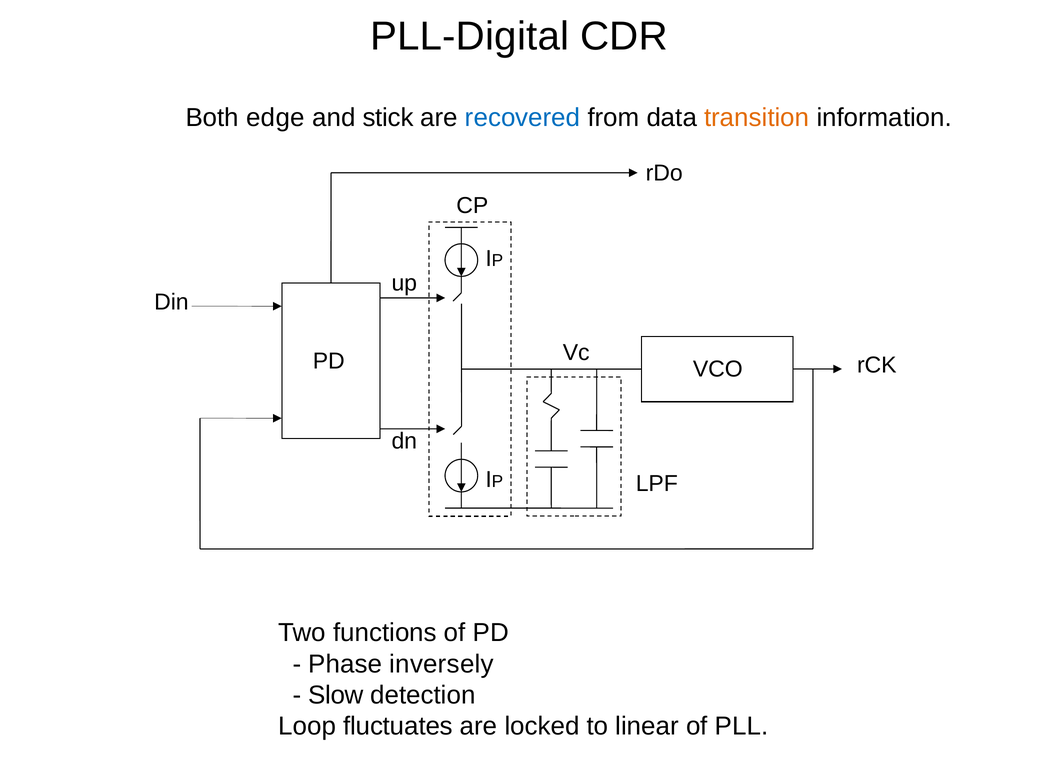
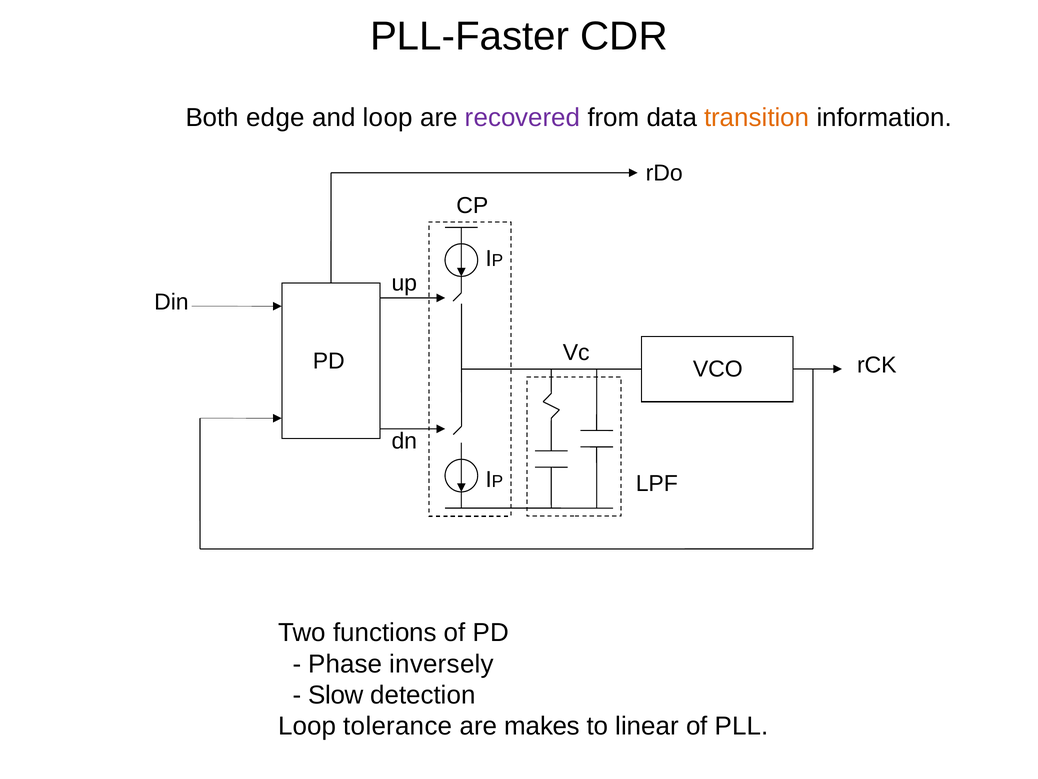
PLL-Digital: PLL-Digital -> PLL-Faster (470, 37)
and stick: stick -> loop (388, 117)
recovered colour: blue -> purple (523, 117)
fluctuates: fluctuates -> tolerance (398, 726)
locked: locked -> makes (542, 726)
